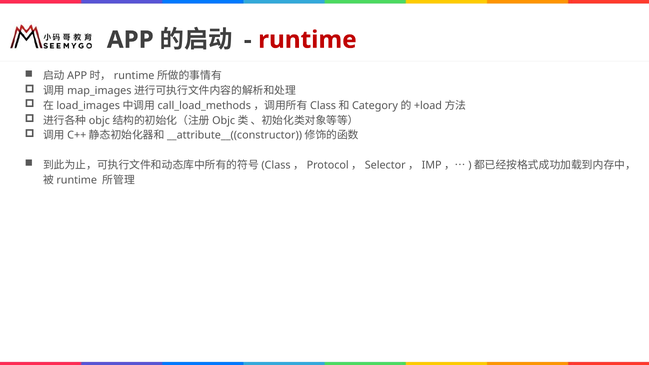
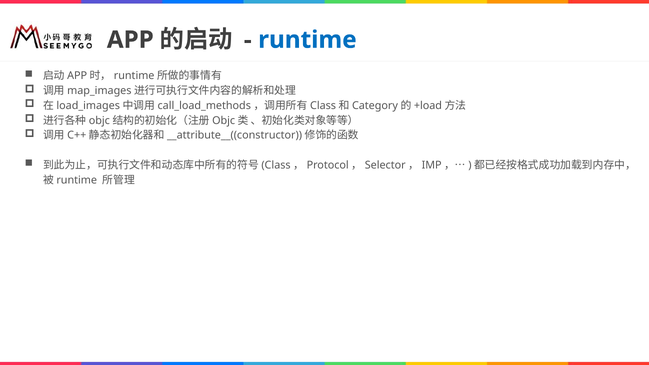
runtime colour: red -> blue (307, 40)
